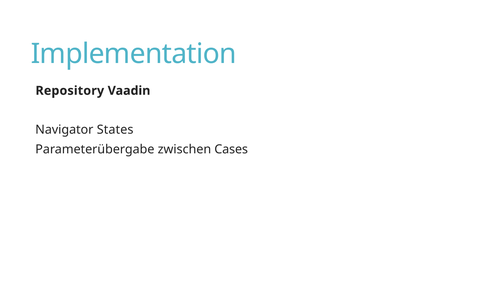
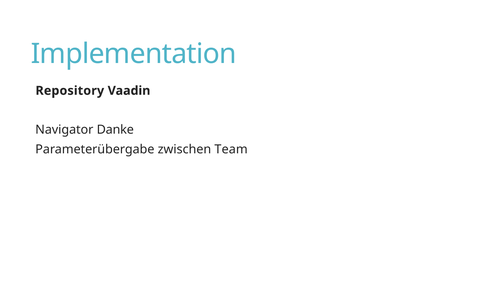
States: States -> Danke (115, 130)
Cases: Cases -> Team (231, 149)
